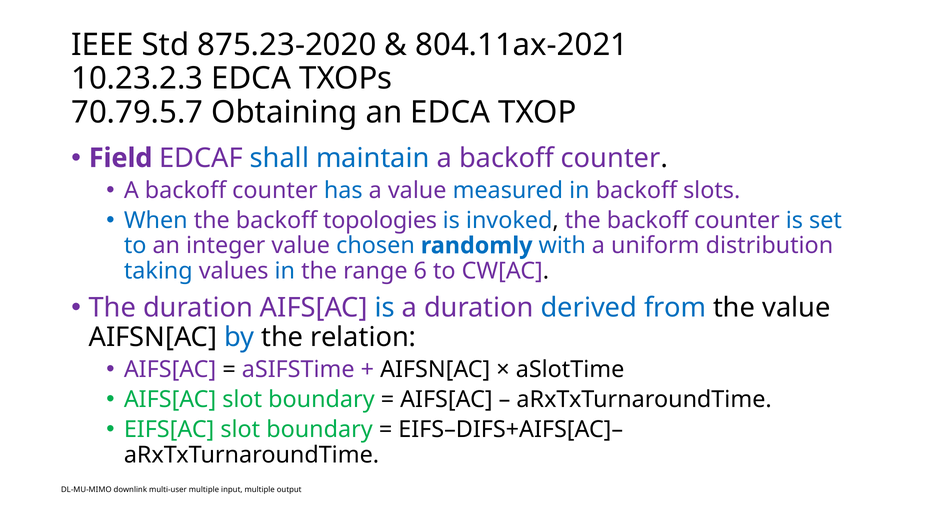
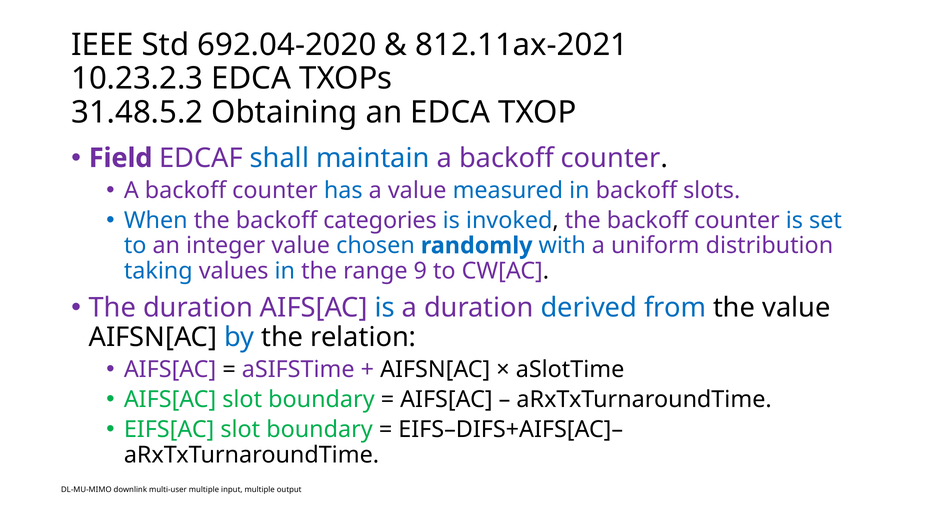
875.23-2020: 875.23-2020 -> 692.04-2020 (287, 45)
804.11ax-2021: 804.11ax-2021 -> 812.11ax-2021 (522, 45)
70.79.5.7: 70.79.5.7 -> 31.48.5.2 (137, 112)
topologies: topologies -> categories (380, 220)
6: 6 -> 9 (420, 271)
